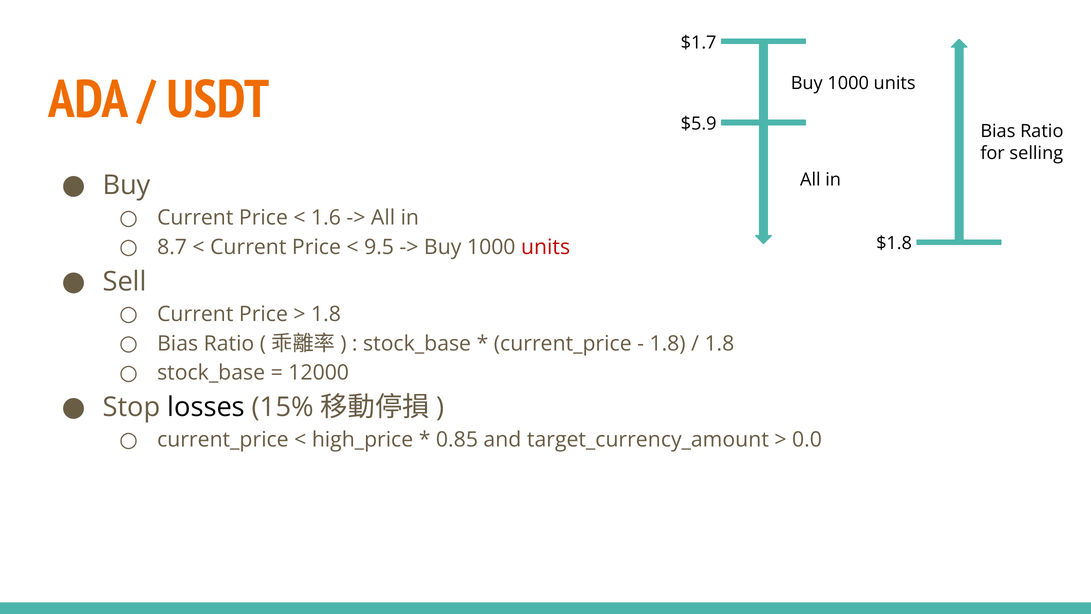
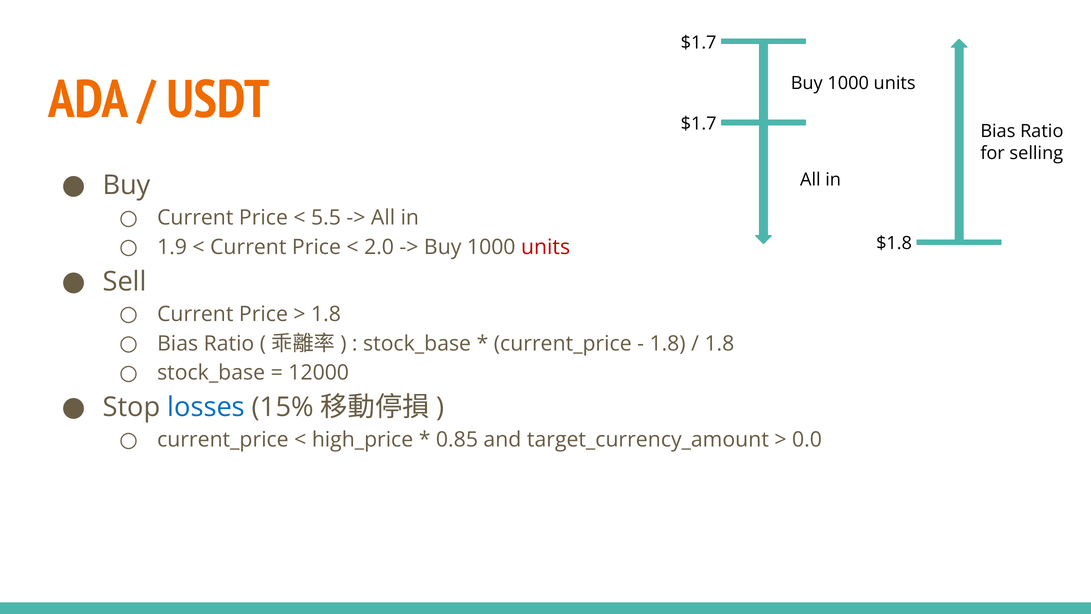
$5.9: $5.9 -> $1.7 (699, 124)
1.6: 1.6 -> 5.5 (326, 218)
8.7: 8.7 -> 1.9 (172, 247)
9.5: 9.5 -> 2.0 (379, 247)
losses colour: black -> blue (206, 407)
